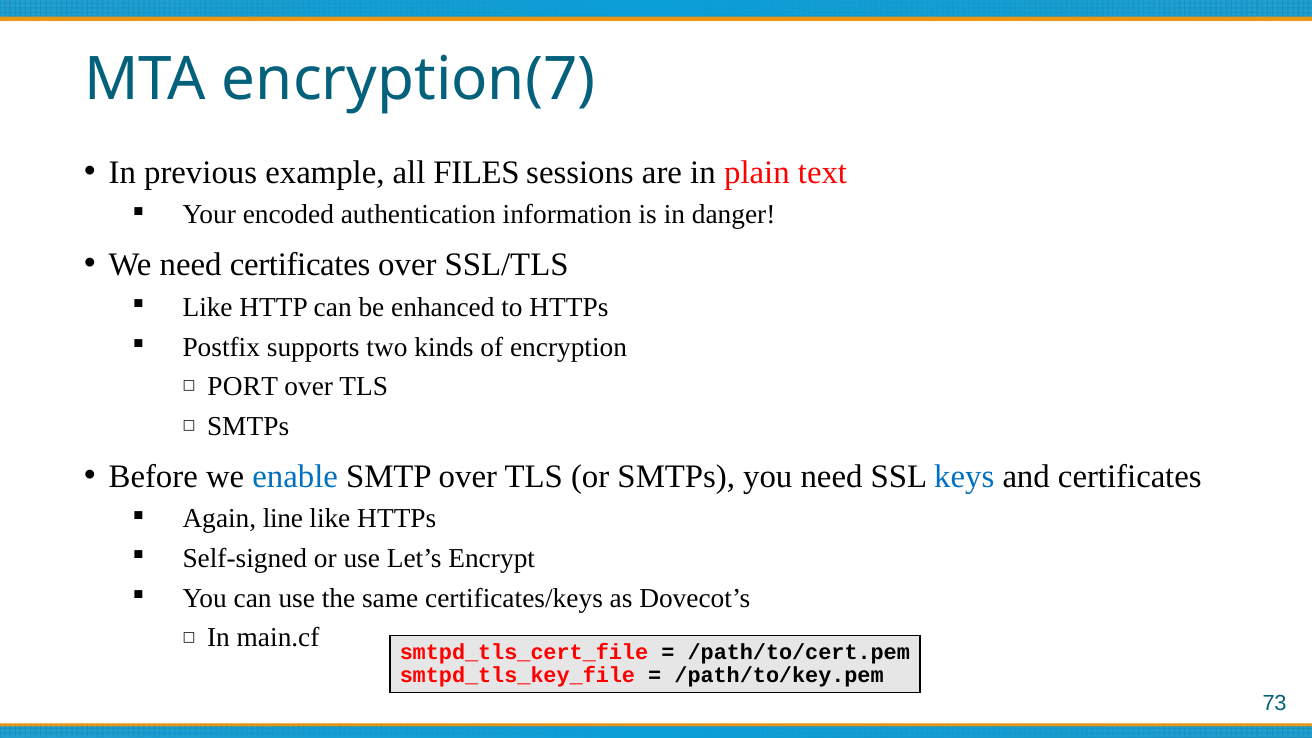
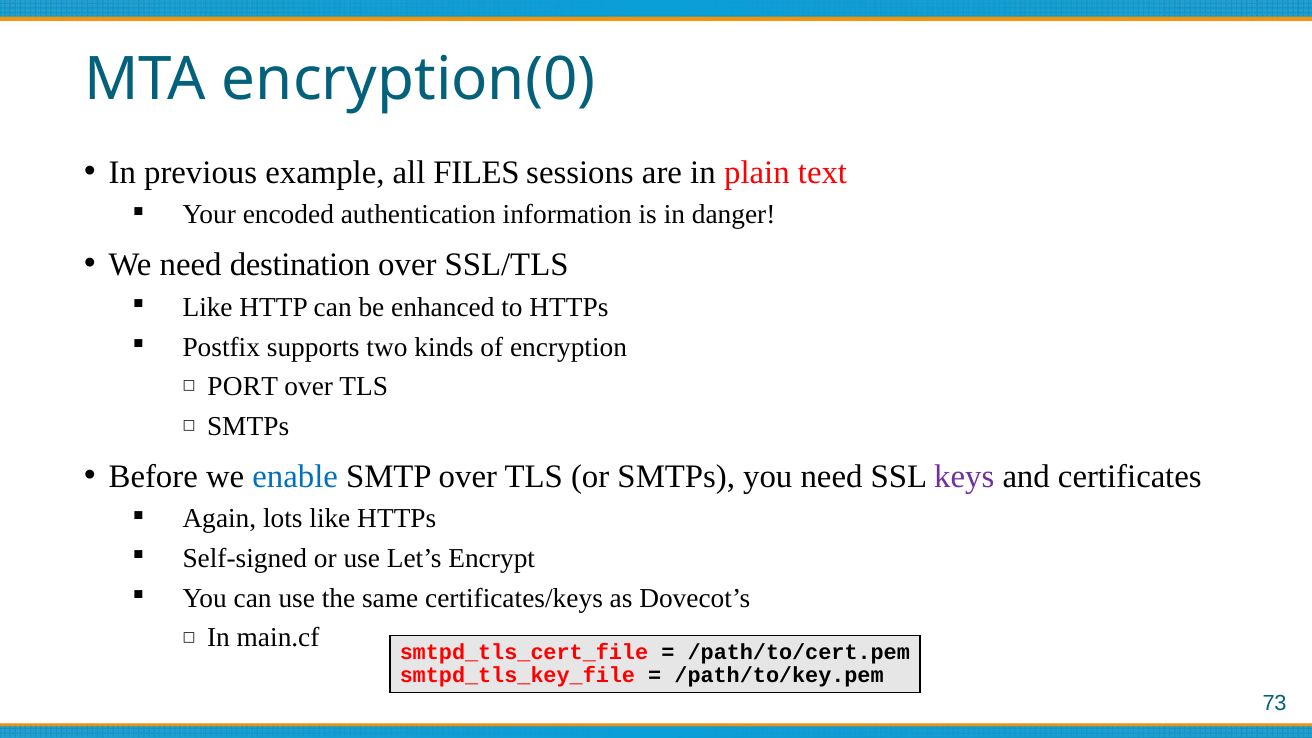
encryption(7: encryption(7 -> encryption(0 (409, 79)
need certificates: certificates -> destination (300, 265)
keys colour: blue -> purple (964, 476)
line: line -> lots (283, 519)
